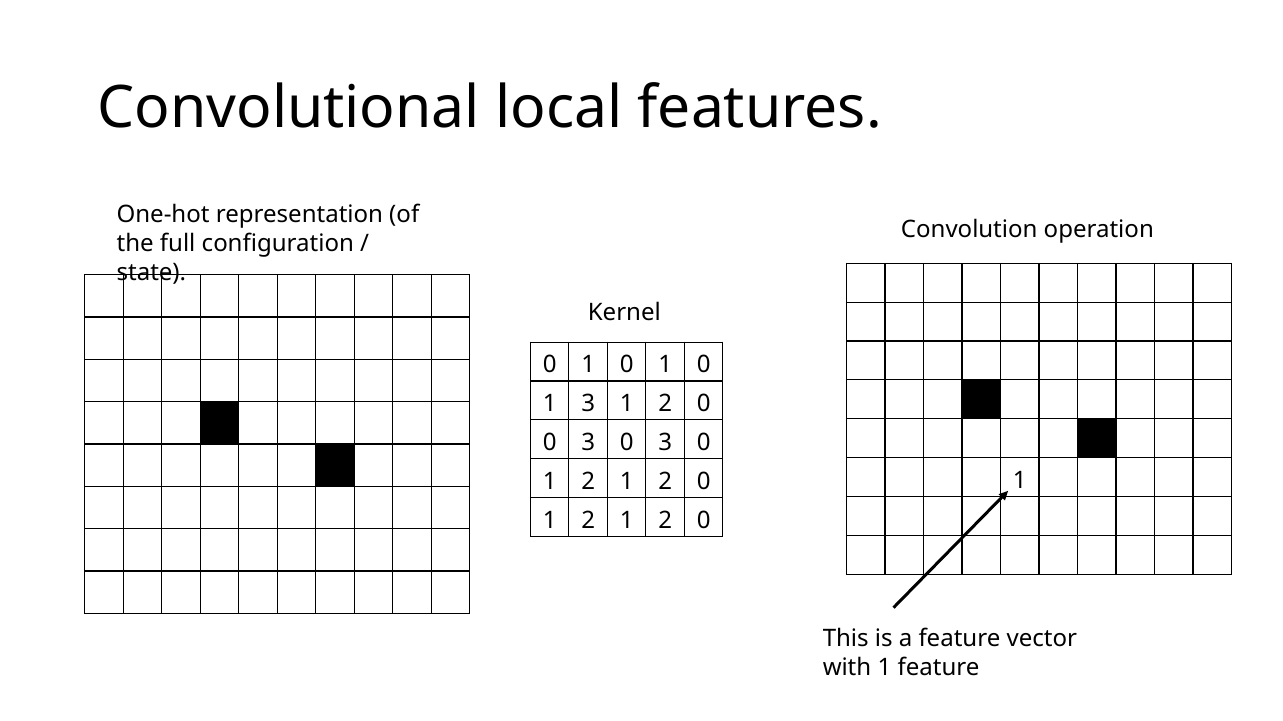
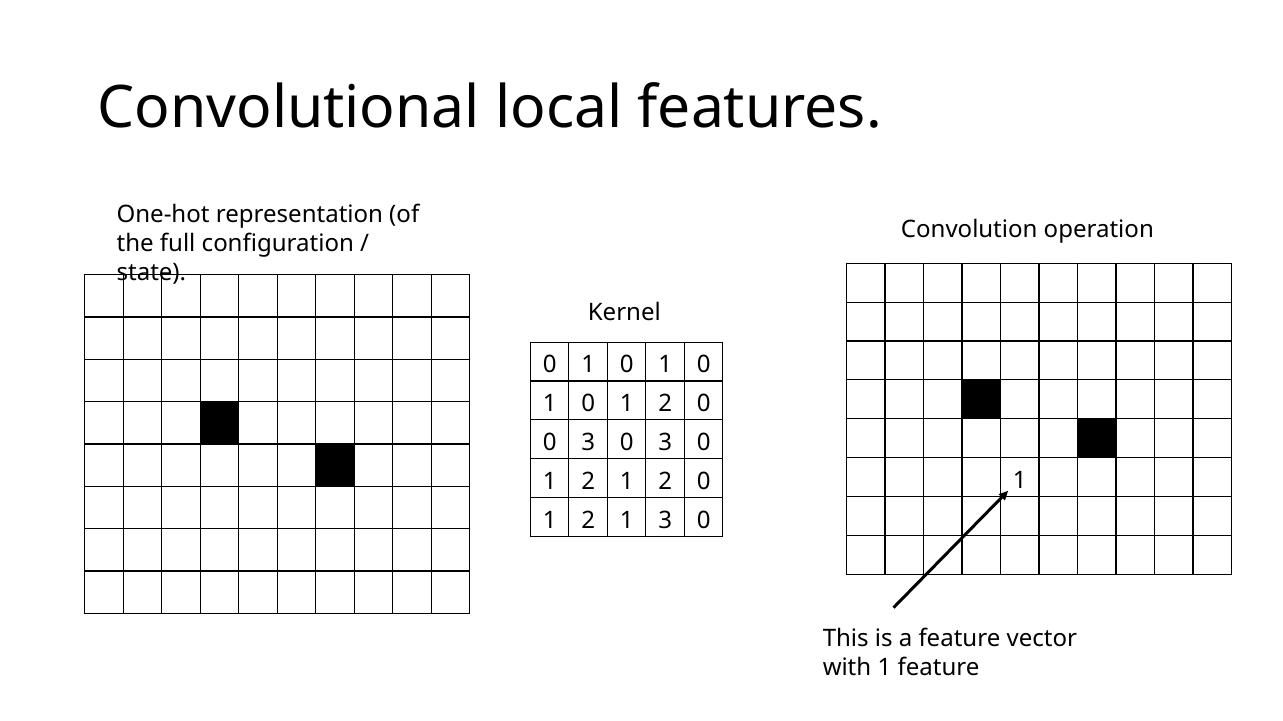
3: 3 -> 0 (588, 404)
2: 2 -> 3 (665, 521)
